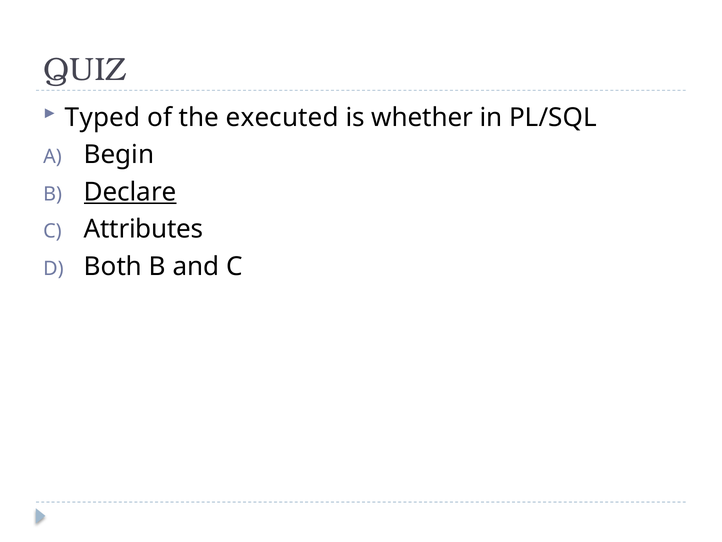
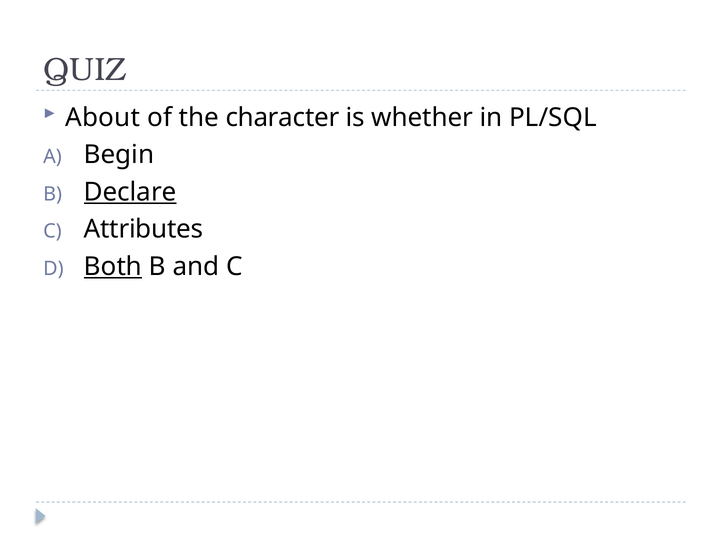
Typed: Typed -> About (103, 117)
executed: executed -> character (282, 117)
Both underline: none -> present (113, 266)
